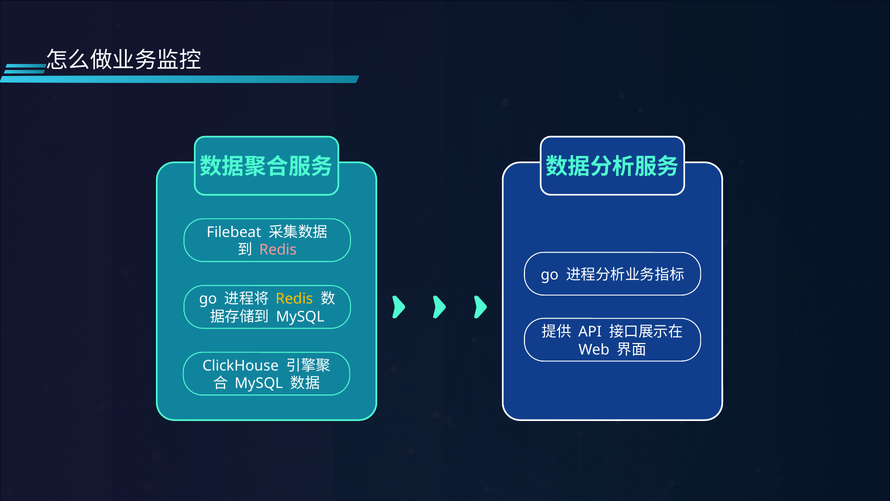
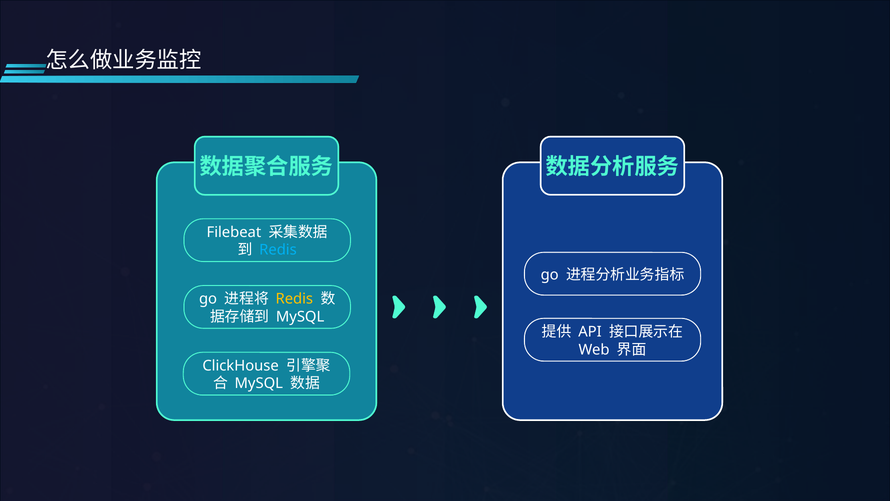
Redis colour: pink -> light blue (278, 250)
